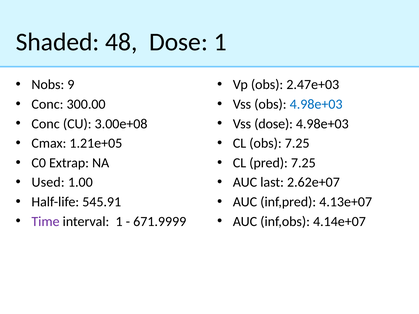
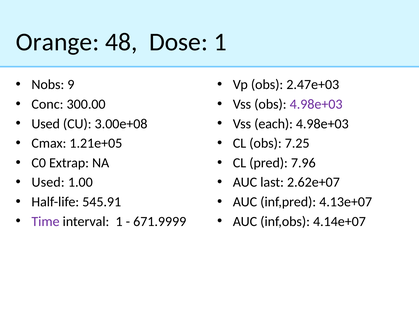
Shaded: Shaded -> Orange (58, 42)
4.98e+03 colour: blue -> purple (316, 104)
Conc: Conc -> Used (46, 124)
Vss dose: dose -> each (274, 124)
pred 7.25: 7.25 -> 7.96 (303, 163)
